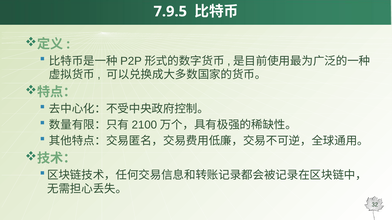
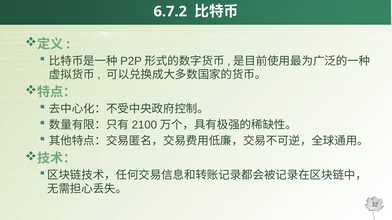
7.9.5: 7.9.5 -> 6.7.2 (170, 12)
